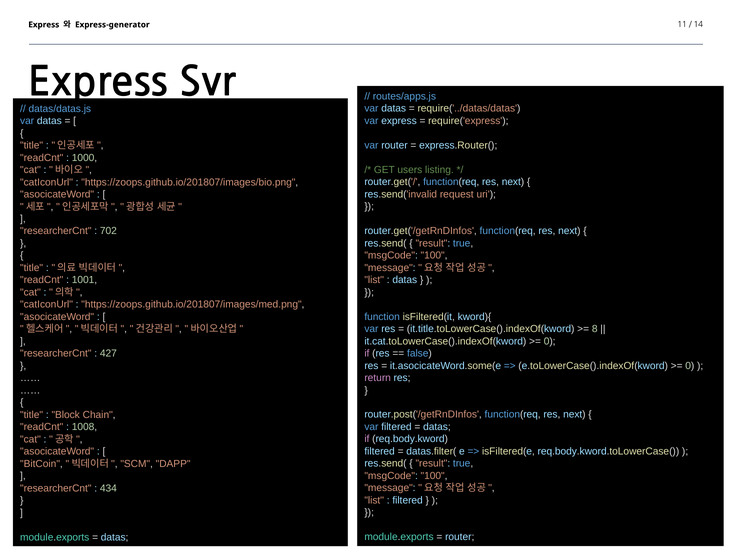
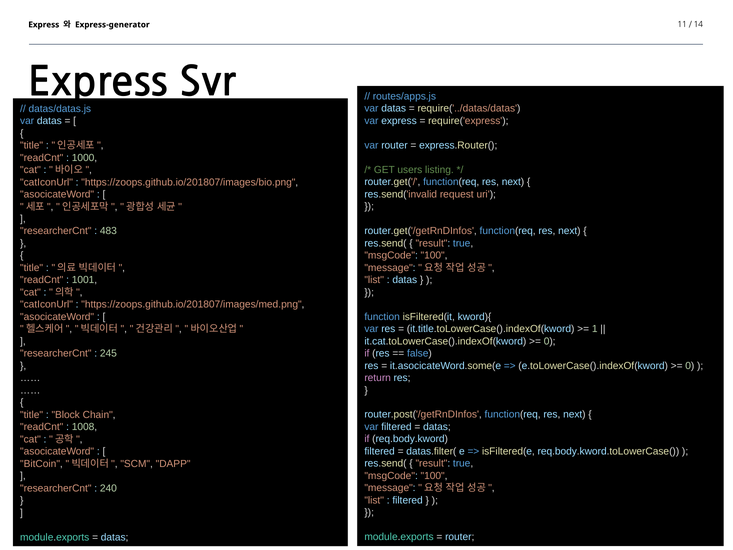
702: 702 -> 483 (108, 231)
8: 8 -> 1 (595, 329)
427: 427 -> 245 (108, 353)
434: 434 -> 240 (108, 488)
